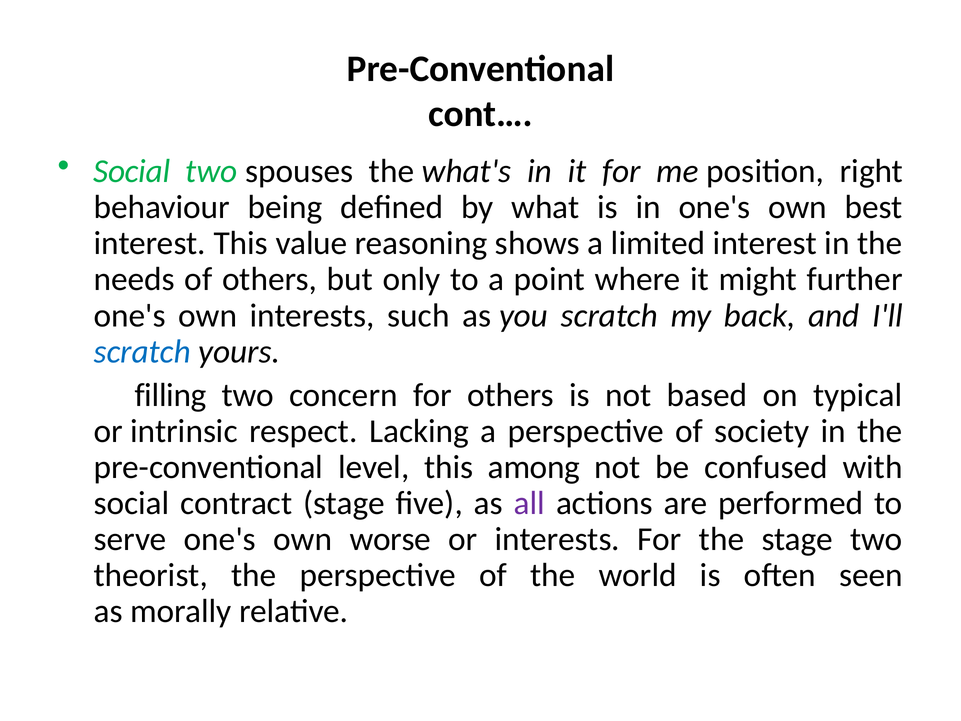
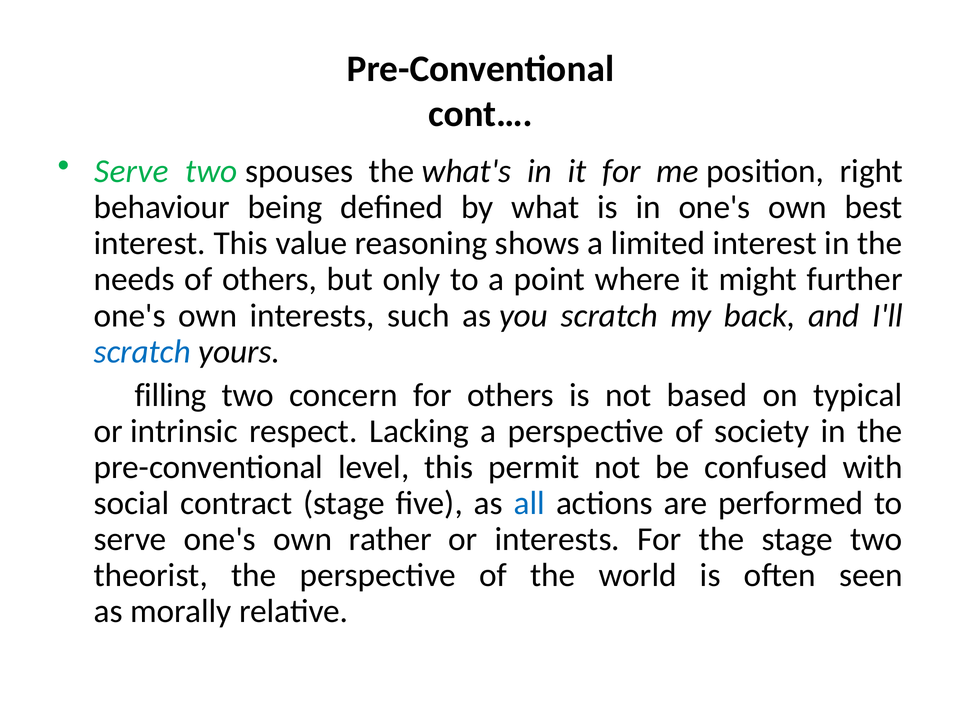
Social: Social -> Serve (131, 171)
among: among -> permit (534, 467)
all colour: purple -> blue (529, 503)
worse: worse -> rather (390, 539)
